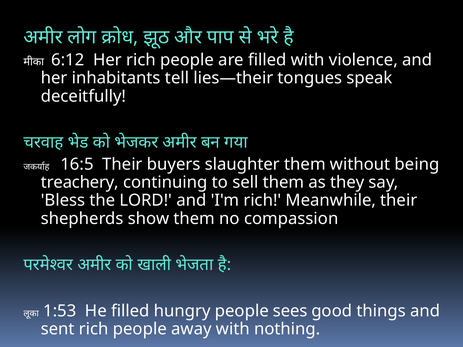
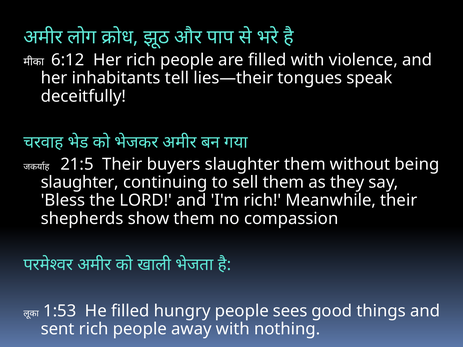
16:5: 16:5 -> 21:5 (77, 165)
treachery: treachery -> slaughter (80, 183)
